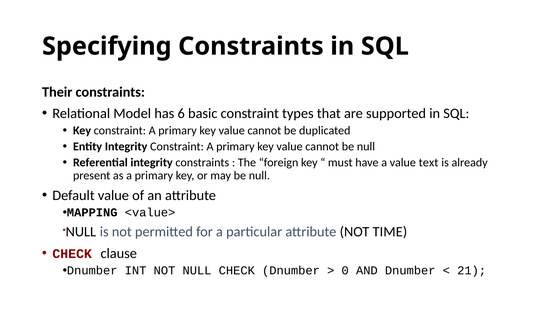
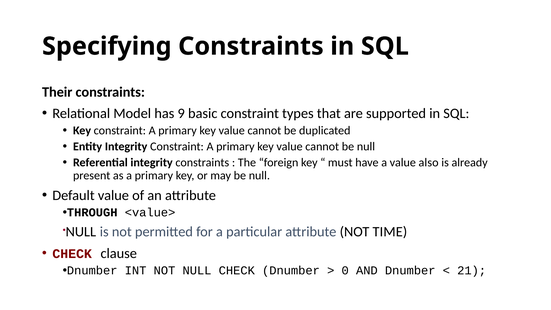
6: 6 -> 9 (181, 113)
text: text -> also (429, 162)
MAPPING: MAPPING -> THROUGH (92, 212)
